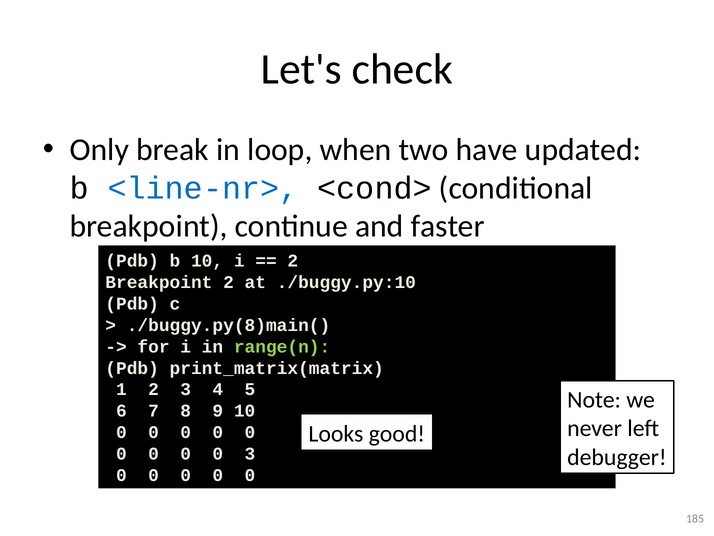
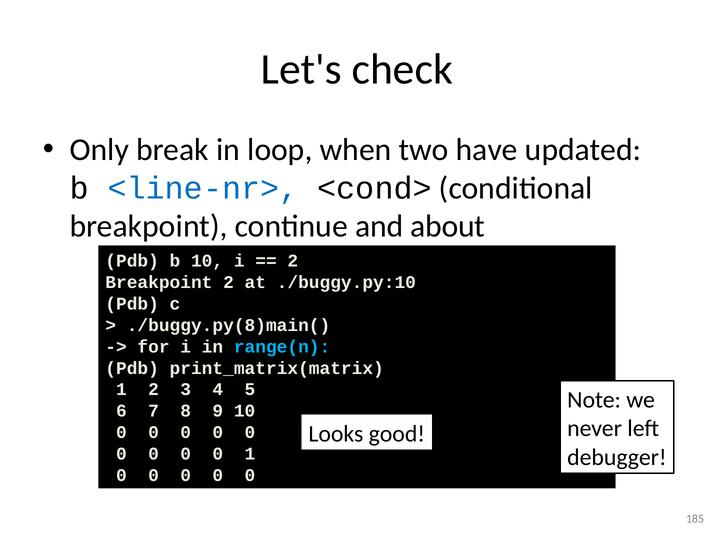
faster: faster -> about (448, 226)
range(n colour: light green -> light blue (282, 346)
0 3: 3 -> 1 (250, 453)
